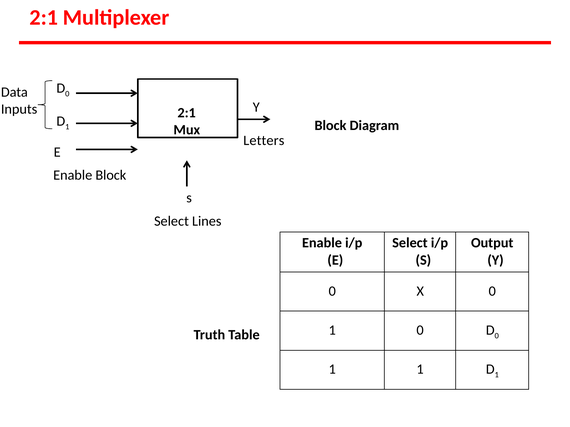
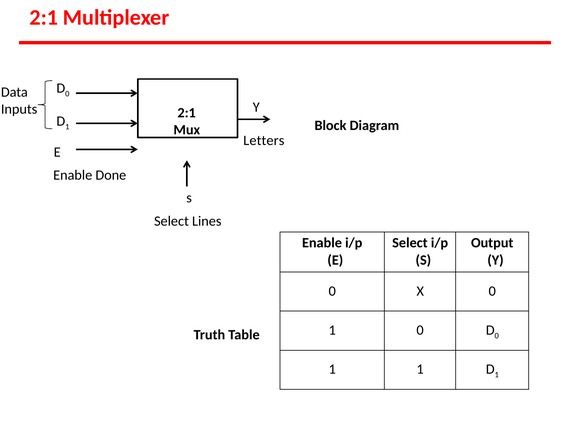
Enable Block: Block -> Done (111, 175)
